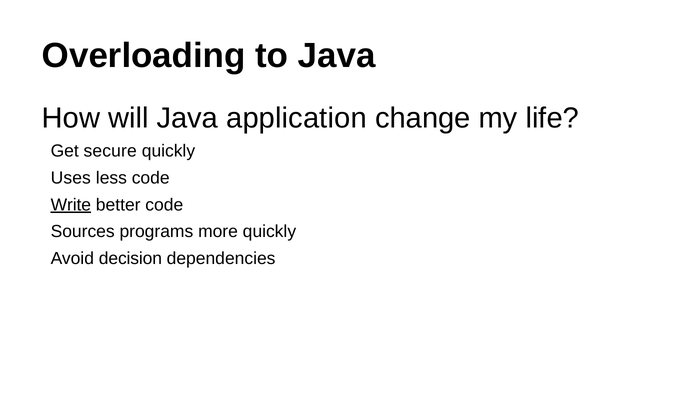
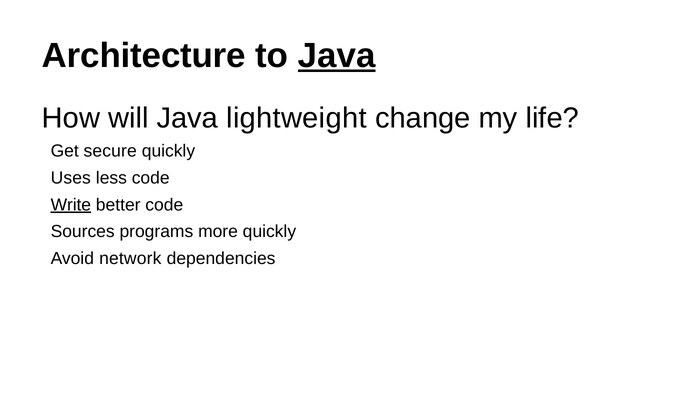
Overloading: Overloading -> Architecture (144, 56)
Java underline: none -> present (337, 56)
application: application -> lightweight (296, 118)
decision: decision -> network (130, 258)
